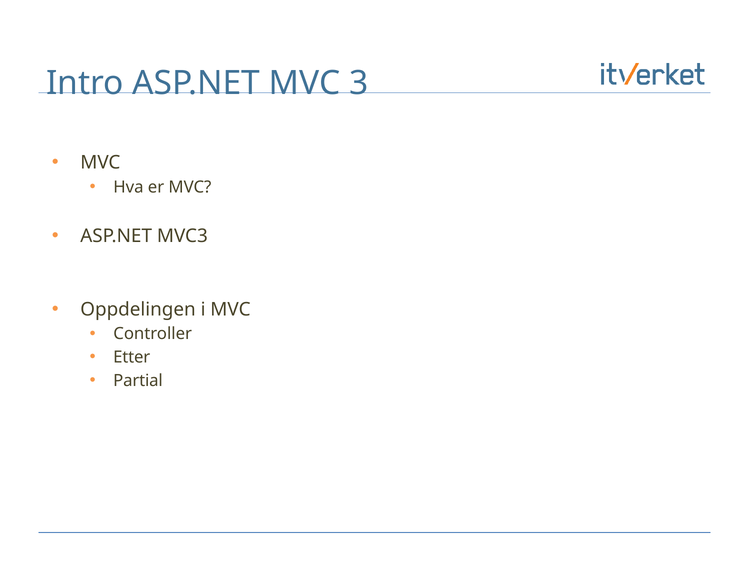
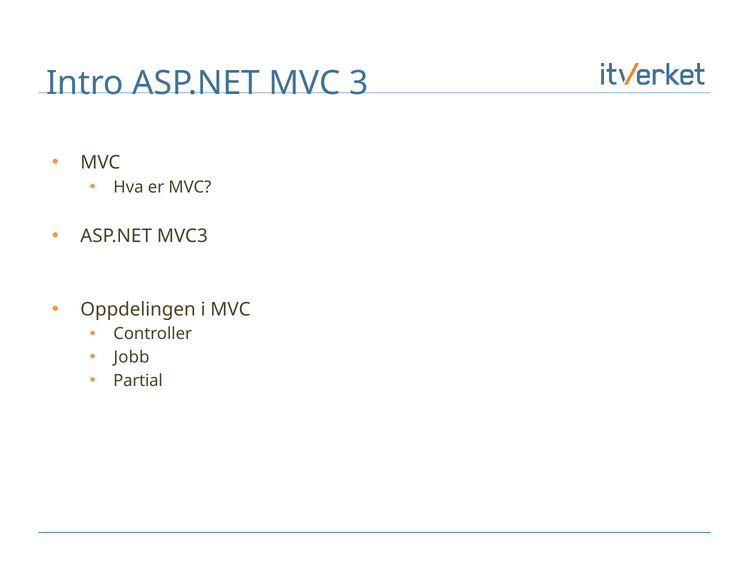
Etter: Etter -> Jobb (132, 358)
